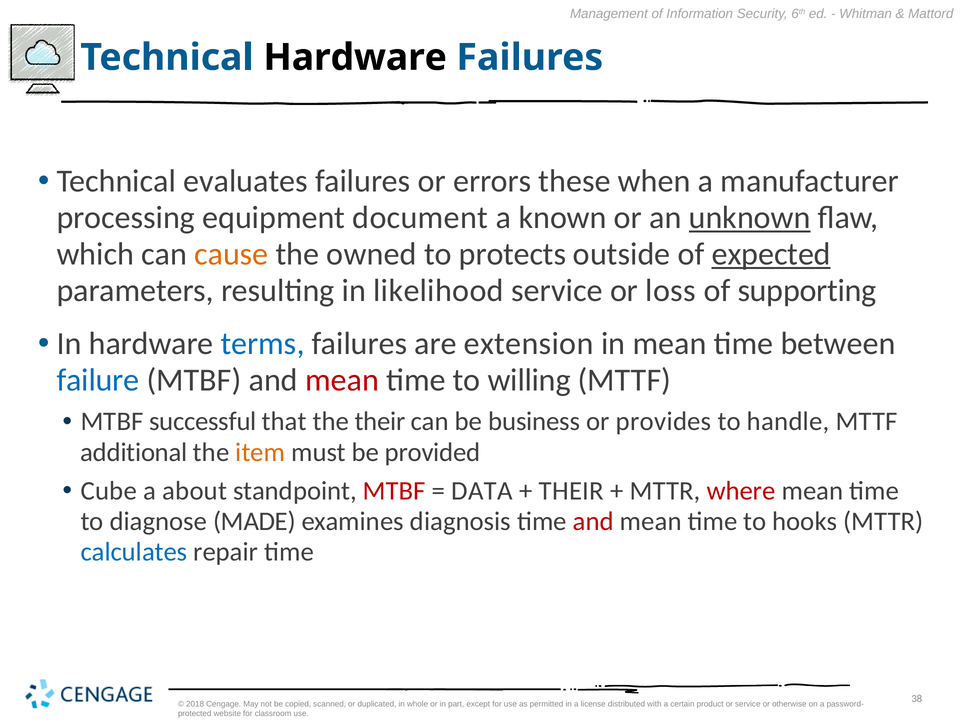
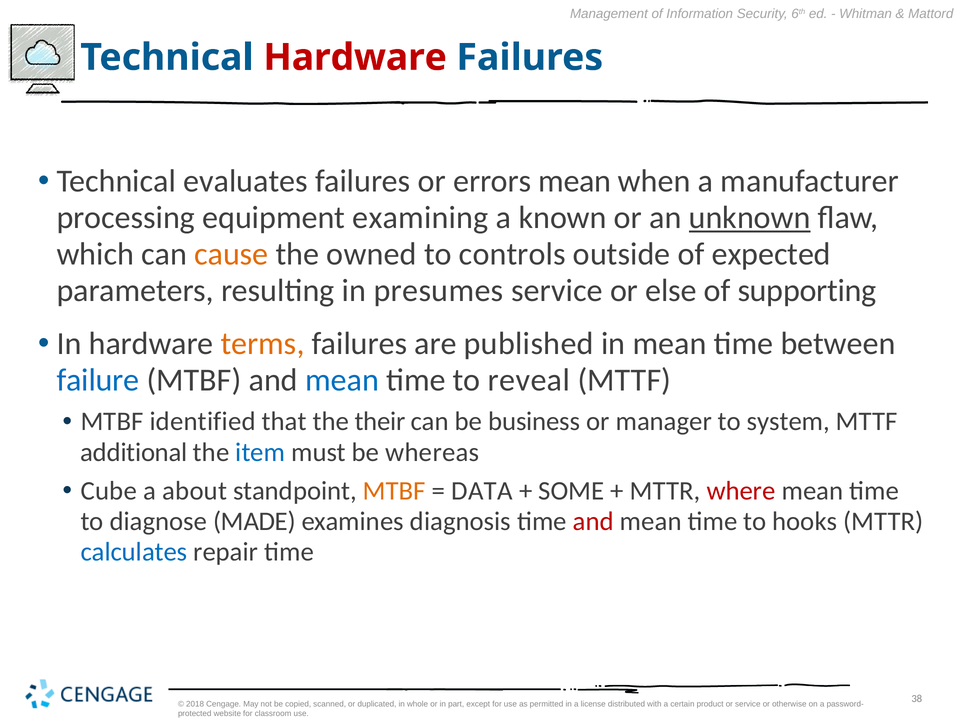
Hardware colour: black -> red (355, 57)
errors these: these -> mean (575, 181)
document: document -> examining (420, 218)
protects: protects -> controls (512, 254)
expected underline: present -> none (771, 254)
likelihood: likelihood -> presumes (438, 291)
loss: loss -> else (671, 291)
terms colour: blue -> orange (263, 343)
extension: extension -> published (529, 343)
mean colour: red -> blue (342, 380)
willing: willing -> reveal (529, 380)
successful: successful -> identified (203, 422)
provides: provides -> manager (664, 422)
handle: handle -> system (788, 422)
item colour: orange -> blue (260, 452)
provided: provided -> whereas (432, 452)
MTBF colour: red -> orange (394, 491)
THEIR: THEIR -> SOME (571, 491)
